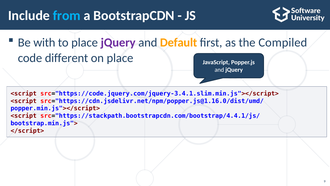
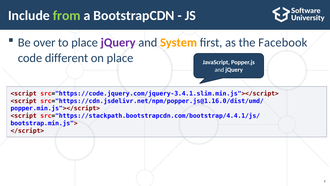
from colour: light blue -> light green (67, 16)
with: with -> over (44, 42)
Default: Default -> System (179, 42)
Compiled: Compiled -> Facebook (283, 42)
